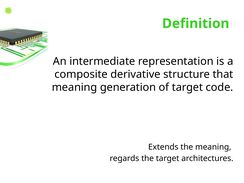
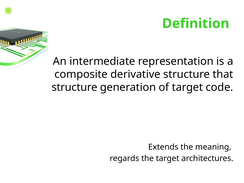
meaning: meaning -> structure (75, 87)
